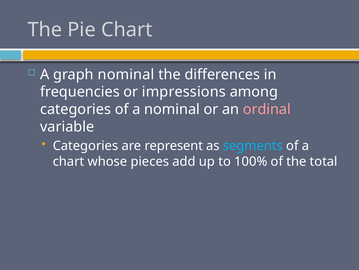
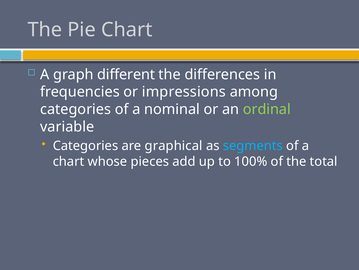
graph nominal: nominal -> different (126, 74)
ordinal colour: pink -> light green (267, 109)
represent: represent -> graphical (174, 145)
